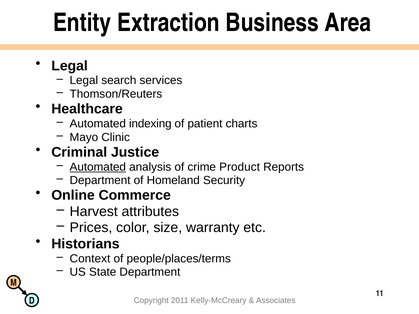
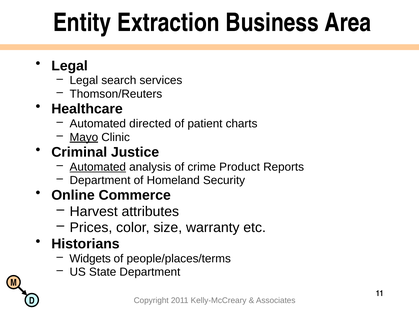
indexing: indexing -> directed (150, 124)
Mayo underline: none -> present (84, 137)
Context: Context -> Widgets (90, 259)
